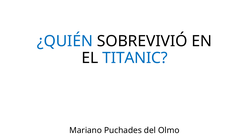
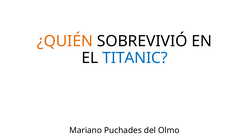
¿QUIÉN colour: blue -> orange (65, 41)
